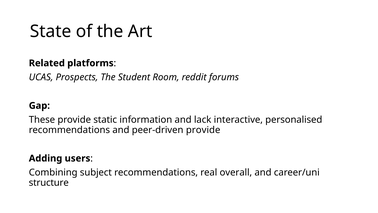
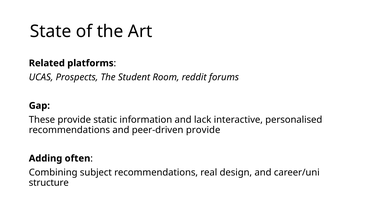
users: users -> often (77, 158)
overall: overall -> design (236, 172)
